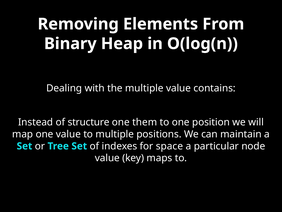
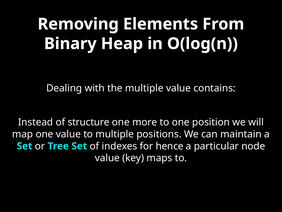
them: them -> more (145, 122)
space: space -> hence (170, 146)
